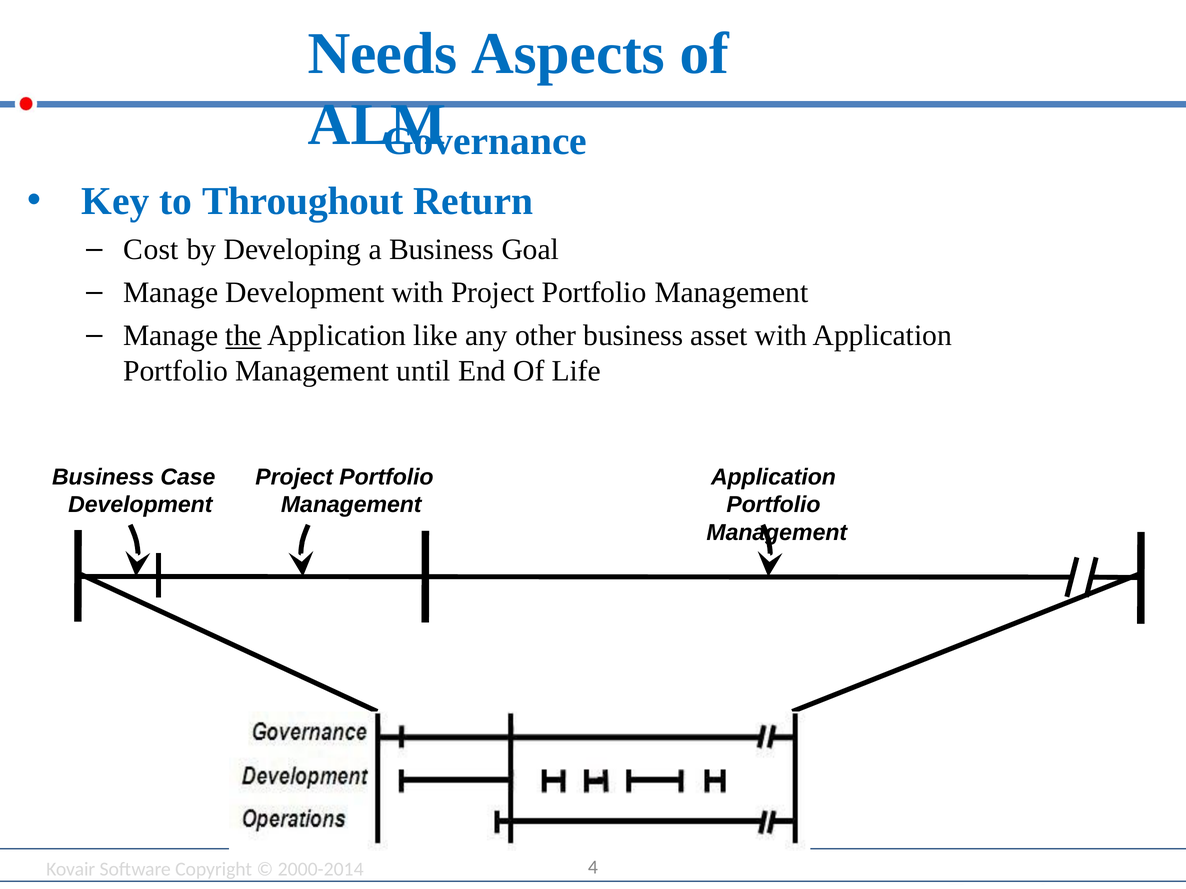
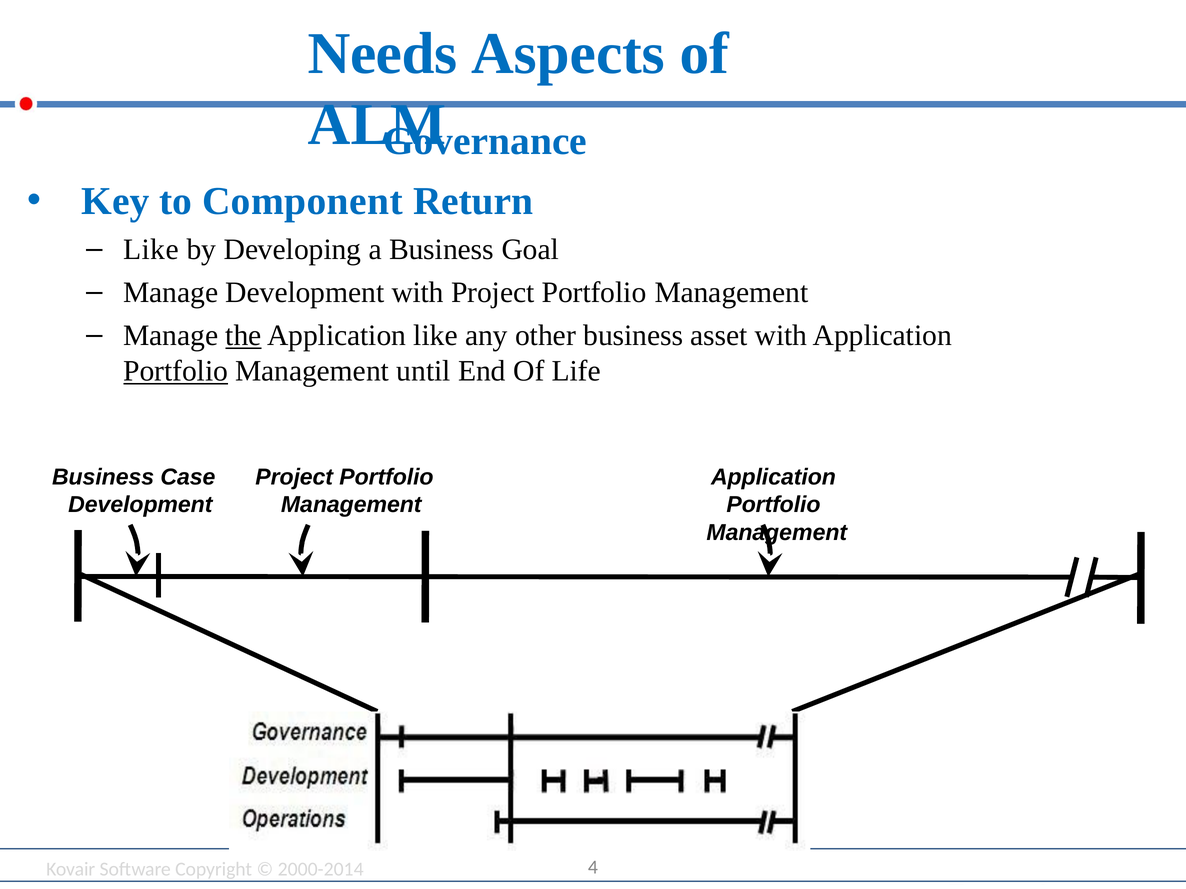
Throughout: Throughout -> Component (302, 201)
Cost: Cost -> Like (151, 250)
Portfolio underline: none -> present (176, 371)
